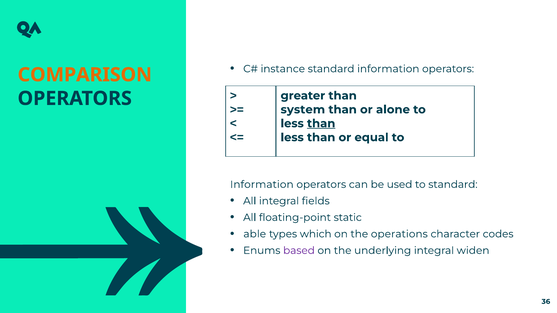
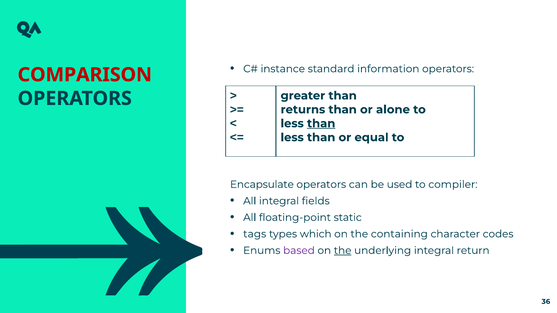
COMPARISON colour: orange -> red (85, 75)
system: system -> returns (303, 110)
Information: Information -> Encapsulate (262, 185)
to standard: standard -> compiler (453, 185)
able: able -> tags (255, 234)
operations: operations -> containing (399, 234)
the underline: none -> present (343, 251)
widen: widen -> return (473, 251)
